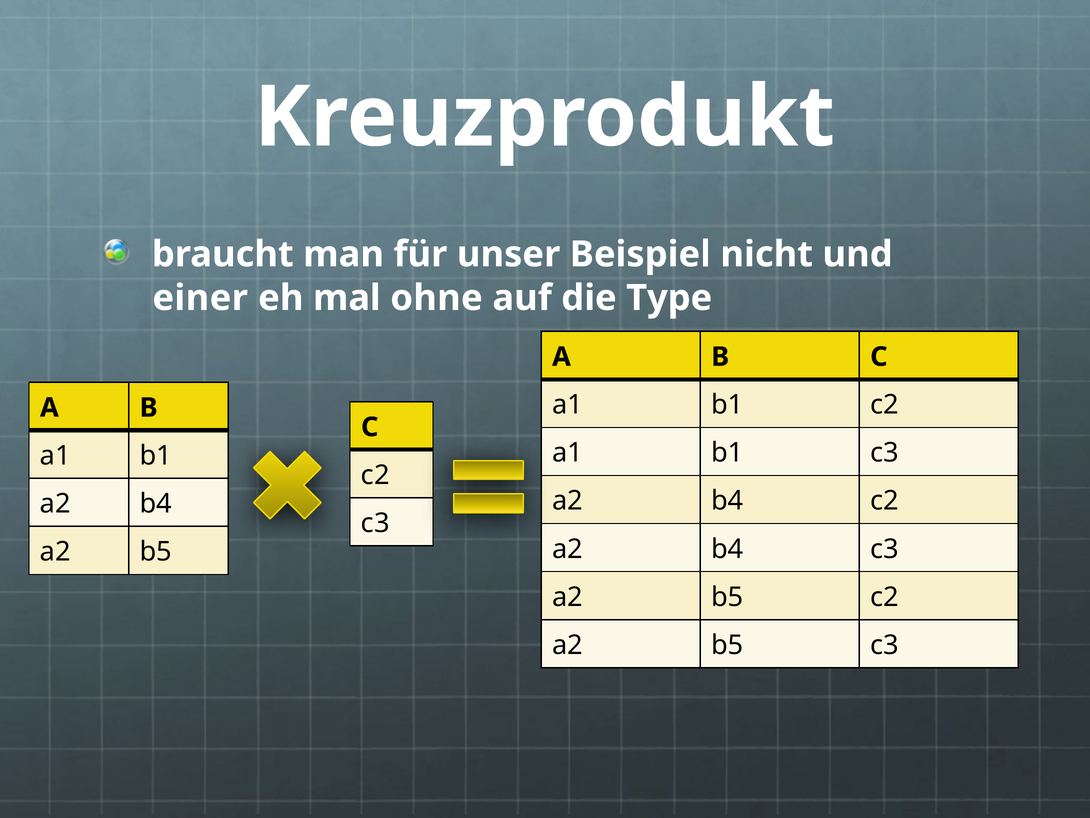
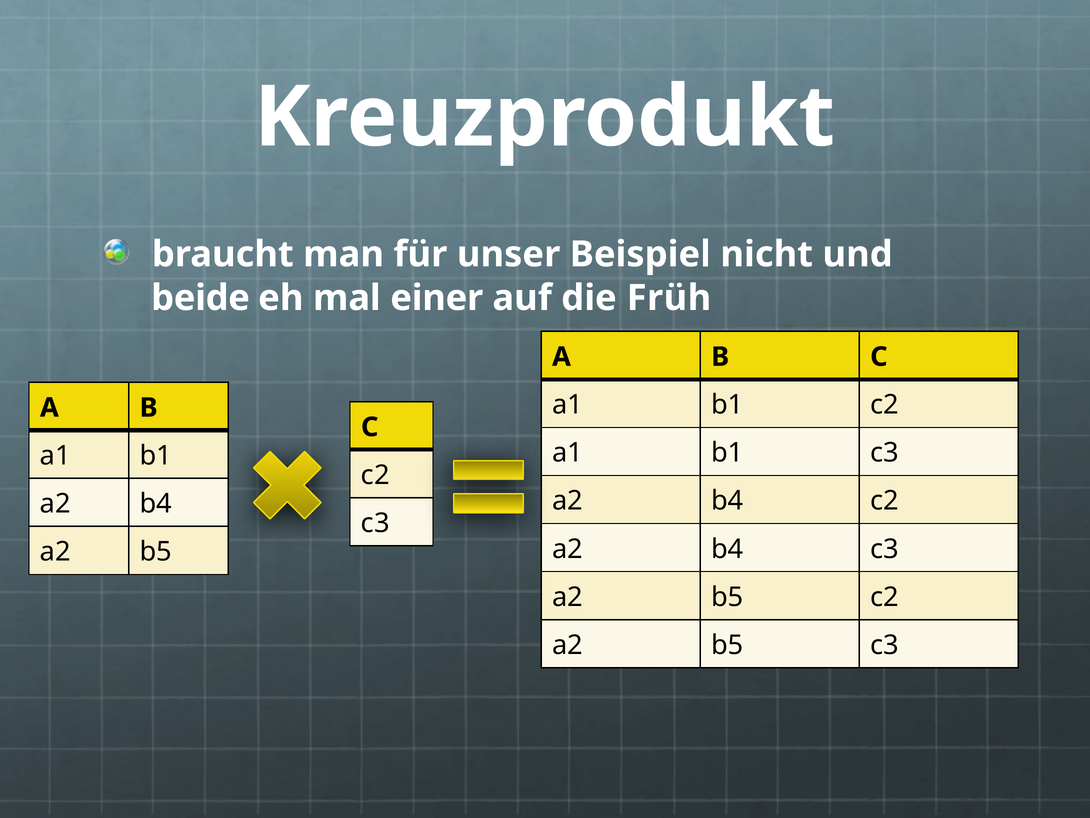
einer: einer -> beide (201, 298)
ohne: ohne -> einer (437, 298)
Type: Type -> Früh (669, 298)
